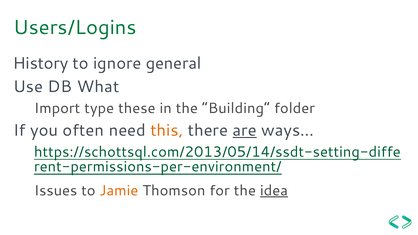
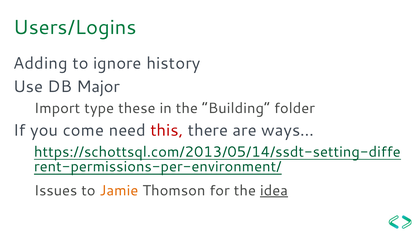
History: History -> Adding (40, 63)
general: general -> history (173, 63)
What: What -> Major (98, 87)
often: often -> come (83, 130)
this colour: orange -> red (167, 130)
are underline: present -> none (245, 130)
